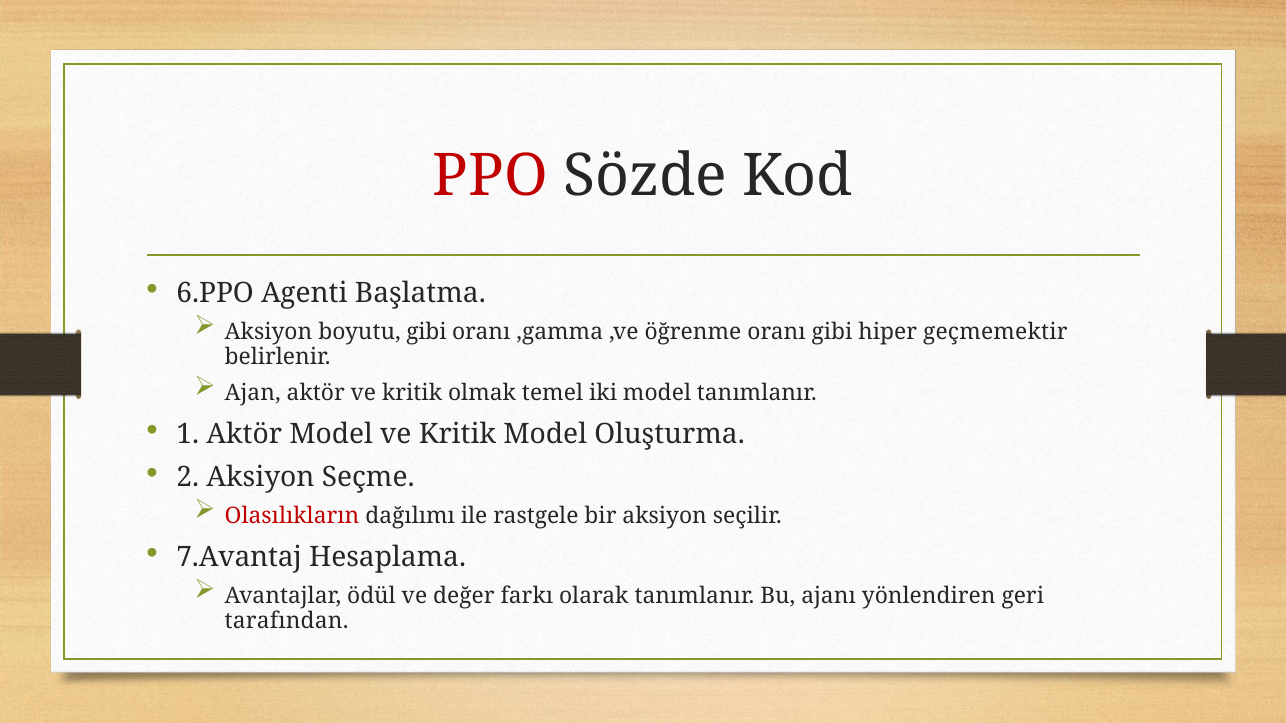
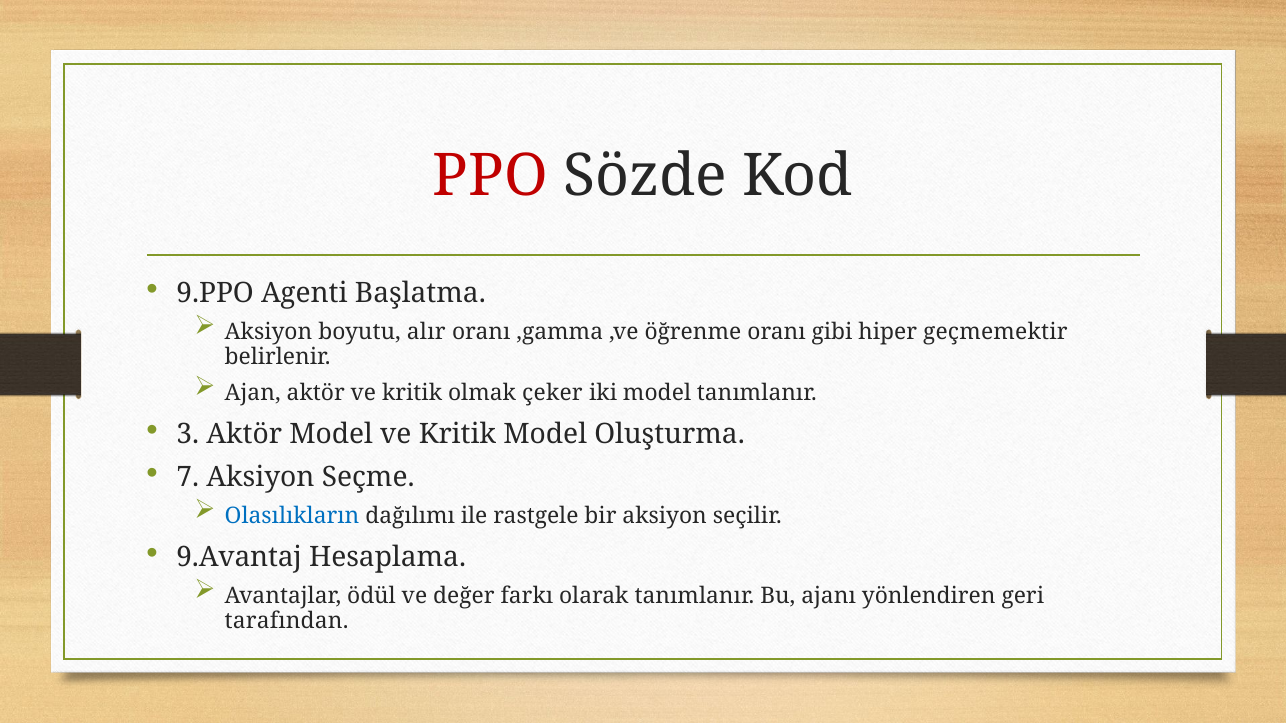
6.PPO: 6.PPO -> 9.PPO (215, 293)
boyutu gibi: gibi -> alır (426, 332)
temel: temel -> çeker (552, 393)
1: 1 -> 3 (188, 435)
2: 2 -> 7 (188, 478)
Olasılıkların colour: red -> blue (292, 517)
7.Avantaj: 7.Avantaj -> 9.Avantaj (239, 558)
